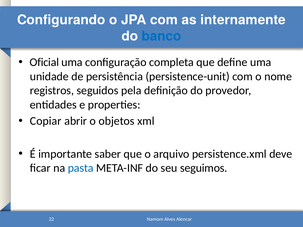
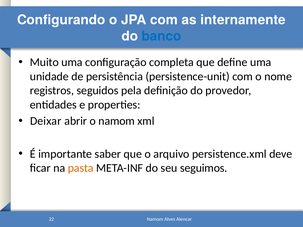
Oficial: Oficial -> Muito (44, 62)
Copiar: Copiar -> Deixar (46, 121)
o objetos: objetos -> namom (117, 121)
pasta colour: blue -> orange (81, 168)
